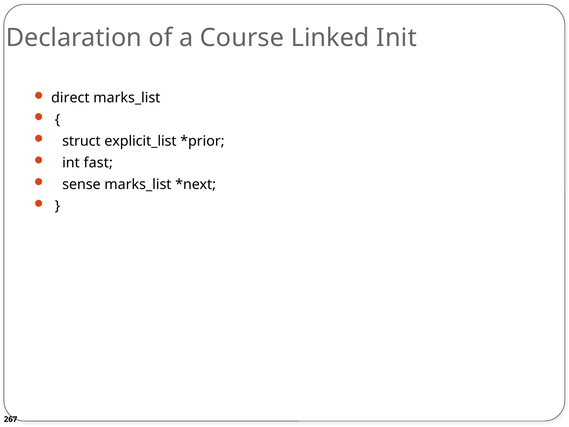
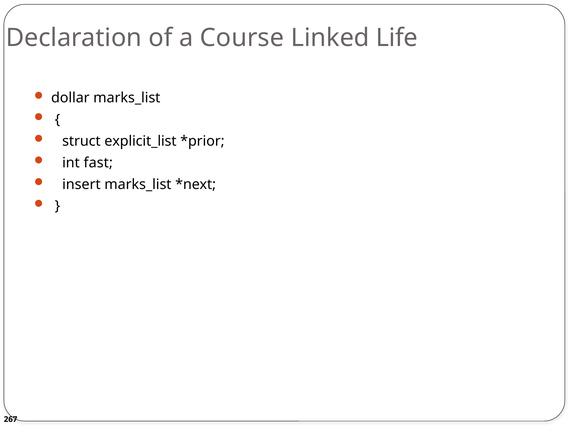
Init: Init -> Life (397, 38)
direct: direct -> dollar (70, 98)
sense: sense -> insert (81, 184)
